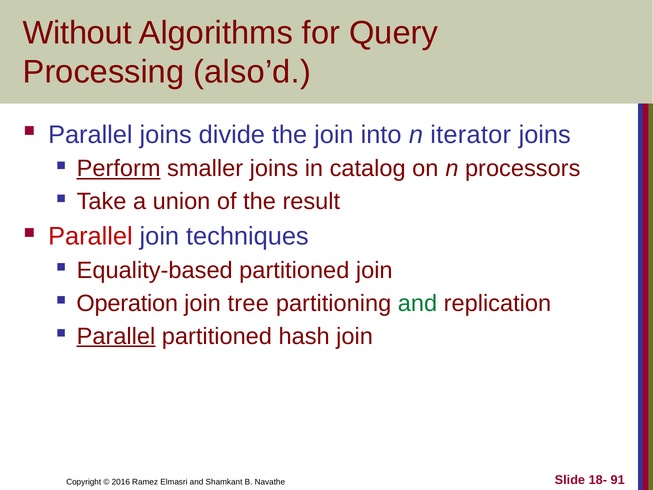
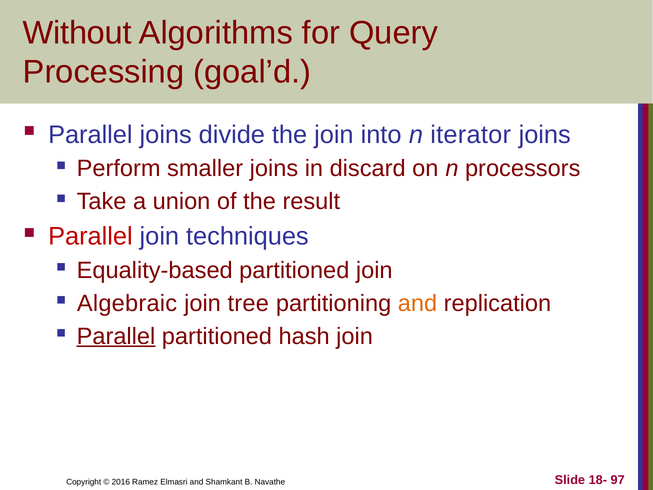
also’d: also’d -> goal’d (252, 72)
Perform underline: present -> none (119, 169)
catalog: catalog -> discard (368, 169)
Operation: Operation -> Algebraic (127, 303)
and colour: green -> orange (417, 303)
91: 91 -> 97 (618, 480)
